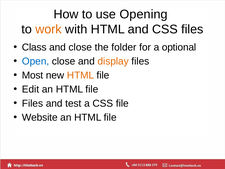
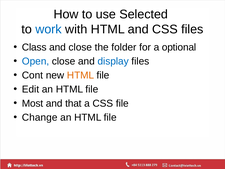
Opening: Opening -> Selected (144, 14)
work colour: orange -> blue (49, 29)
display colour: orange -> blue (113, 61)
Most: Most -> Cont (32, 75)
Files: Files -> Most (33, 103)
test: test -> that (73, 103)
Website: Website -> Change (40, 117)
